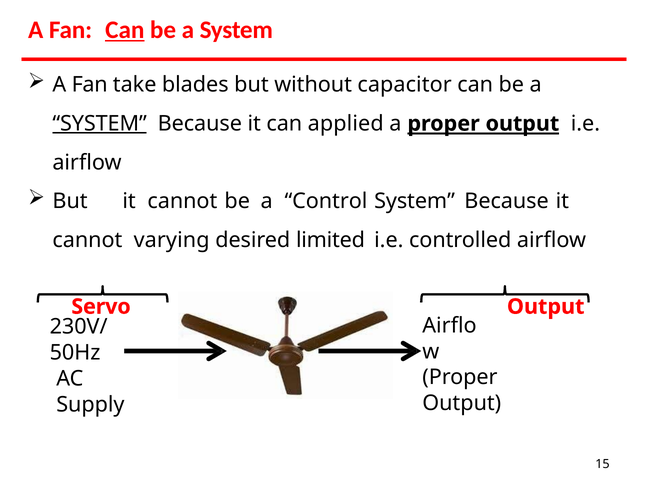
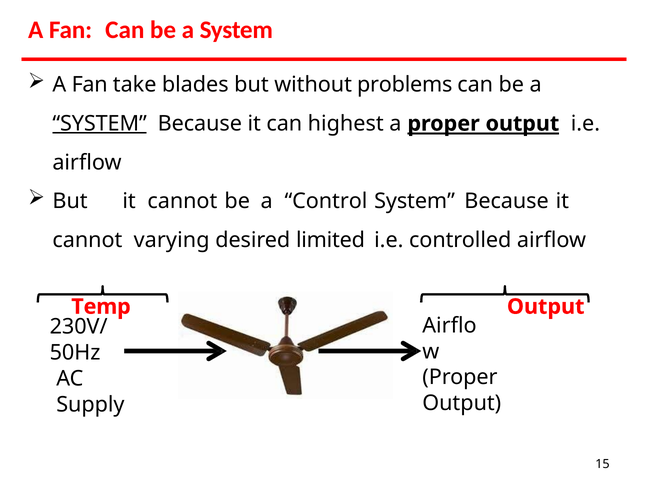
Can underline: present -> none (125, 30)
capacitor: capacitor -> problems (405, 85)
applied: applied -> highest (346, 124)
Servo: Servo -> Temp (101, 307)
